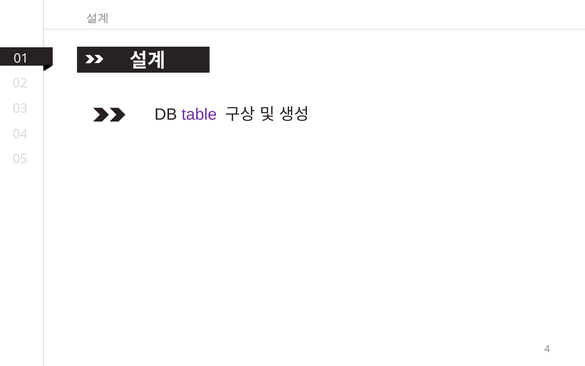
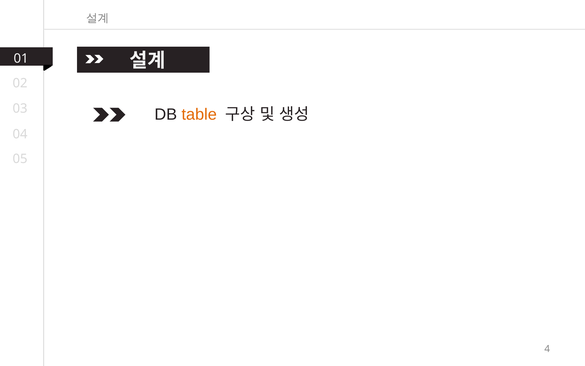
table colour: purple -> orange (199, 114)
